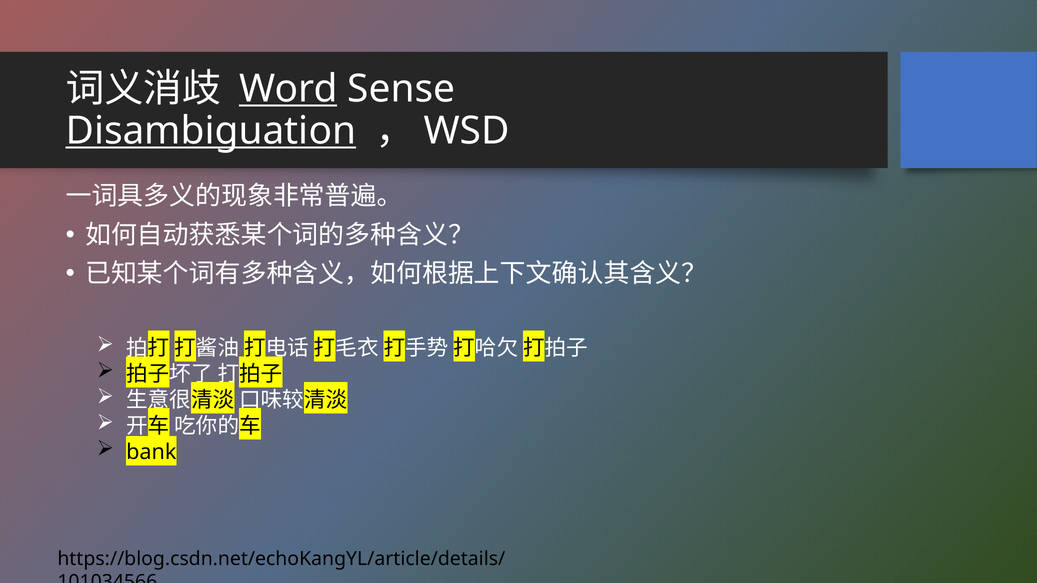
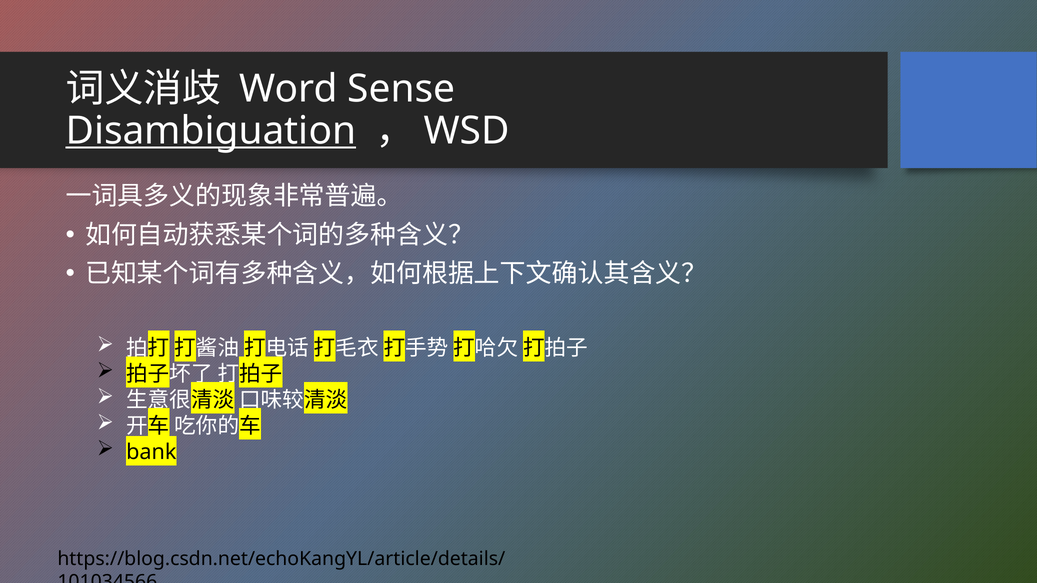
Word underline: present -> none (288, 89)
